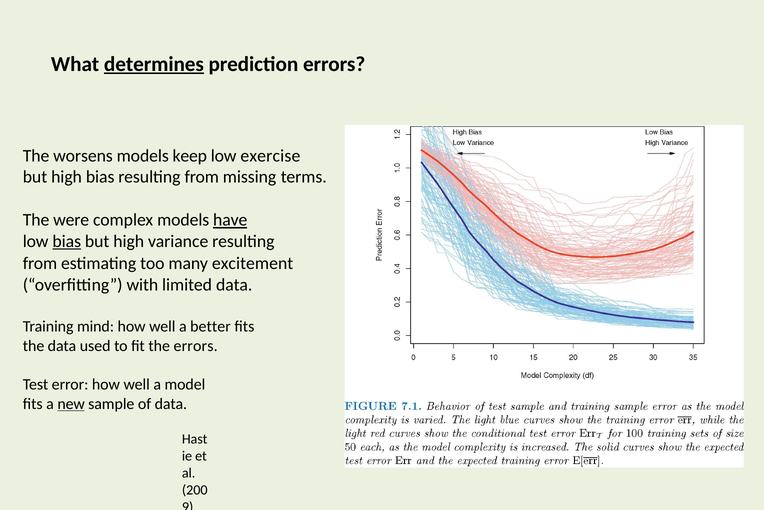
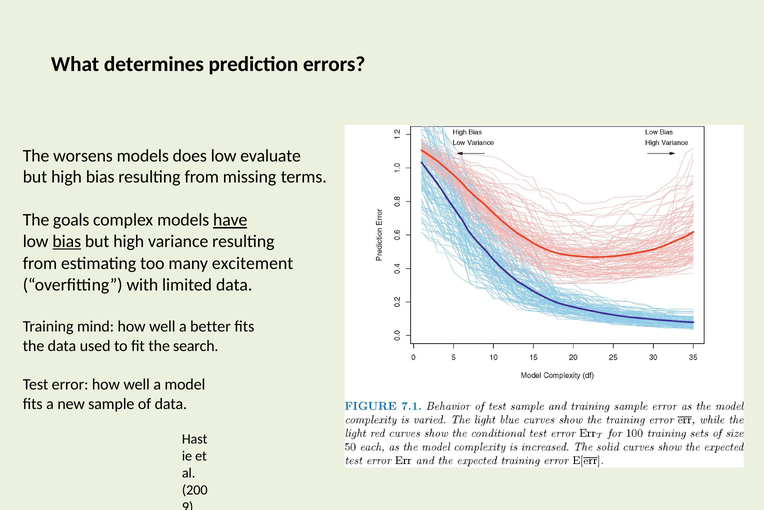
determines underline: present -> none (154, 64)
keep: keep -> does (190, 155)
exercise: exercise -> evaluate (271, 155)
were: were -> goals (71, 220)
the errors: errors -> search (196, 346)
new underline: present -> none (71, 403)
